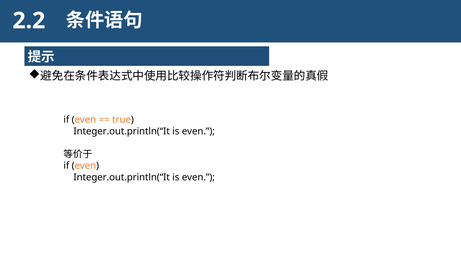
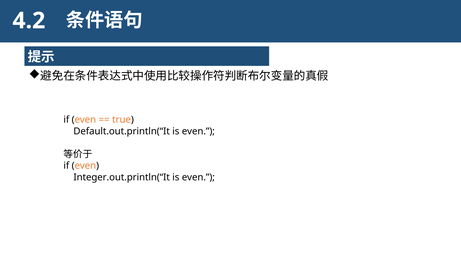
2.2: 2.2 -> 4.2 (29, 21)
Integer.out.println(“It: Integer.out.println(“It -> Default.out.println(“It (122, 131)
